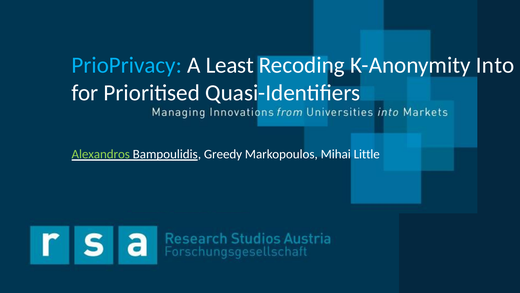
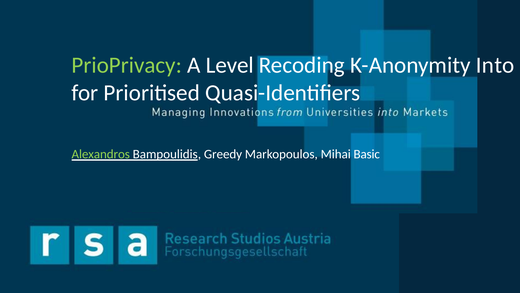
PrioPrivacy colour: light blue -> light green (127, 65)
Least: Least -> Level (230, 65)
Little: Little -> Basic (367, 154)
